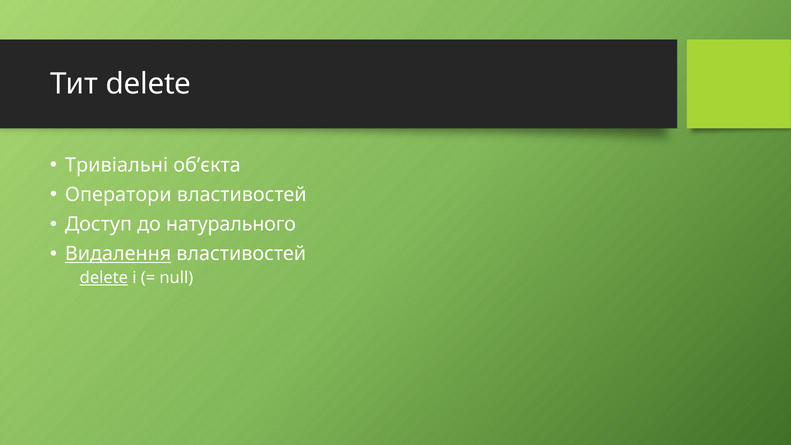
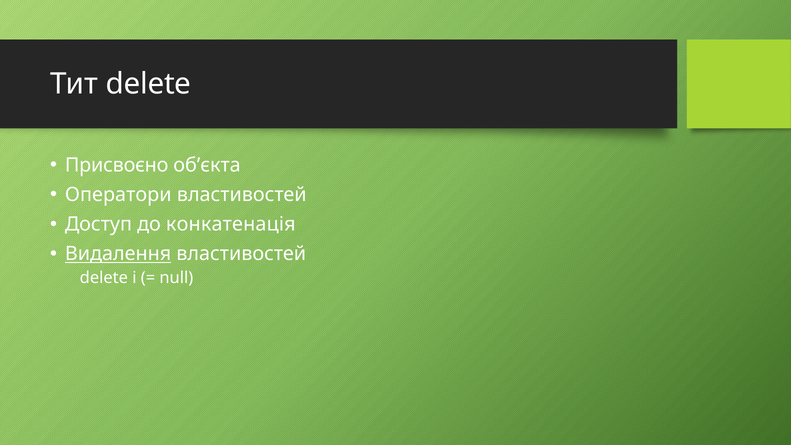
Тривіальні: Тривіальні -> Присвоєно (117, 165)
натурального: натурального -> конкатенація (231, 224)
delete underline: present -> none (104, 278)
